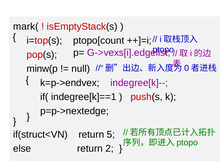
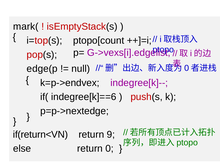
minw(p: minw(p -> edge(p (42, 69)
indegree[k]==1: indegree[k]==1 -> indegree[k]==6 (84, 97)
if(struct<VN: if(struct<VN -> if(return<VN (40, 134)
5: 5 -> 9 (111, 134)
return 2: 2 -> 0 (110, 149)
